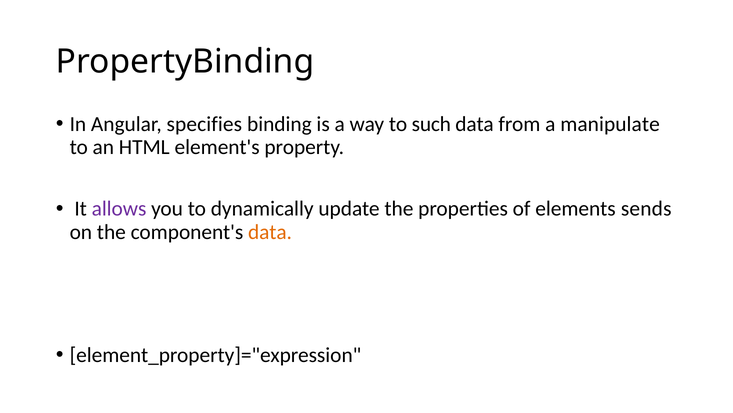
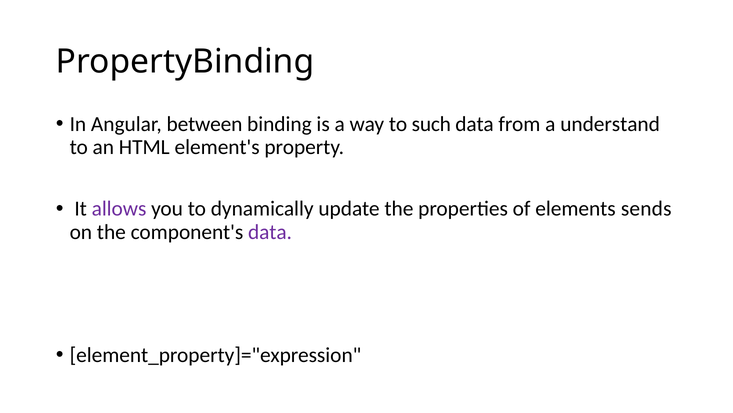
specifies: specifies -> between (205, 124)
manipulate: manipulate -> understand (610, 124)
data colour: orange -> purple (270, 232)
